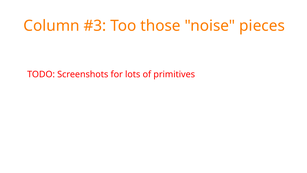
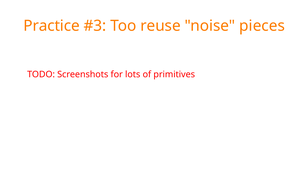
Column: Column -> Practice (52, 26)
those: those -> reuse (161, 26)
